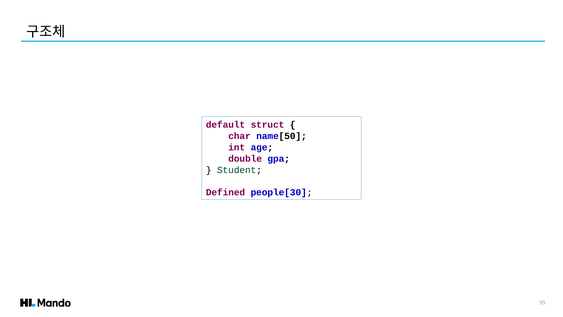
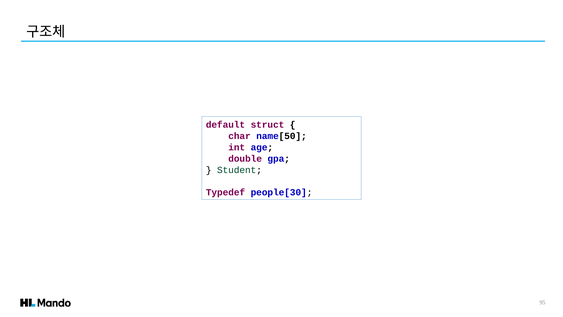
Defined: Defined -> Typedef (225, 192)
